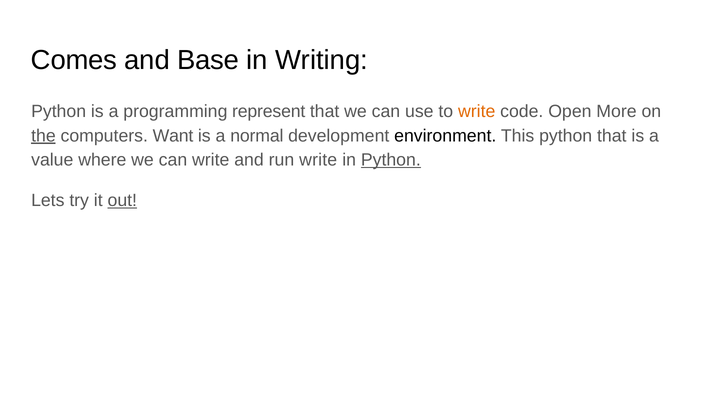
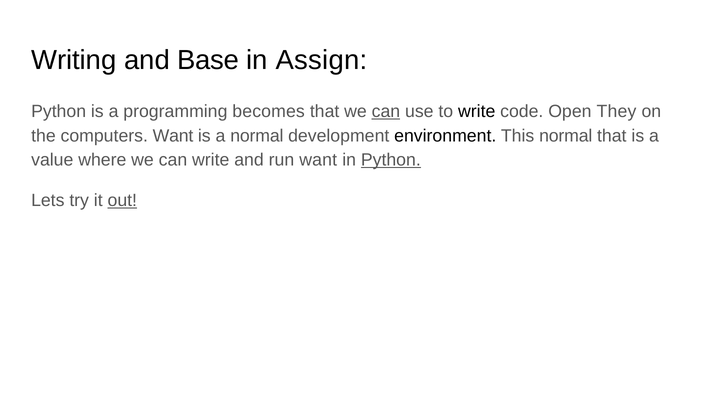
Comes: Comes -> Writing (74, 60)
Writing: Writing -> Assign (321, 60)
represent: represent -> becomes (269, 111)
can underline: none -> present (386, 111)
write colour: orange -> black (477, 111)
More: More -> They (616, 111)
the underline: present -> none (43, 136)
This python: python -> normal (566, 136)
run write: write -> want (318, 160)
